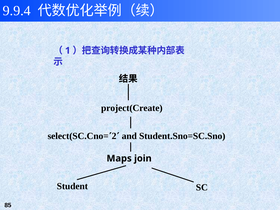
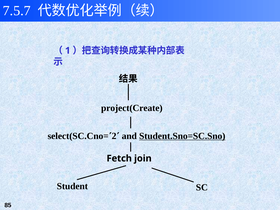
9.9.4: 9.9.4 -> 7.5.7 (17, 11)
Student.Sno=SC.Sno underline: none -> present (182, 136)
Maps: Maps -> Fetch (119, 158)
